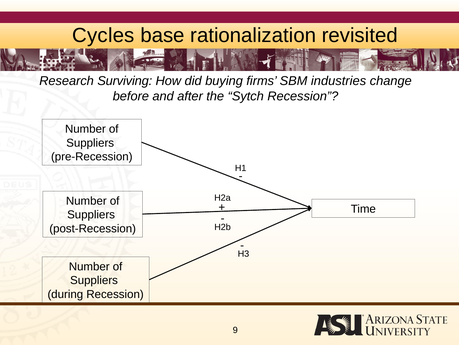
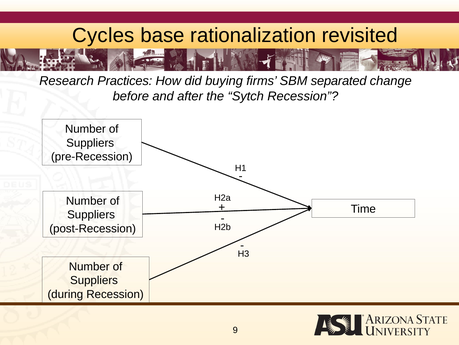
Surviving: Surviving -> Practices (125, 81)
industries: industries -> separated (339, 81)
